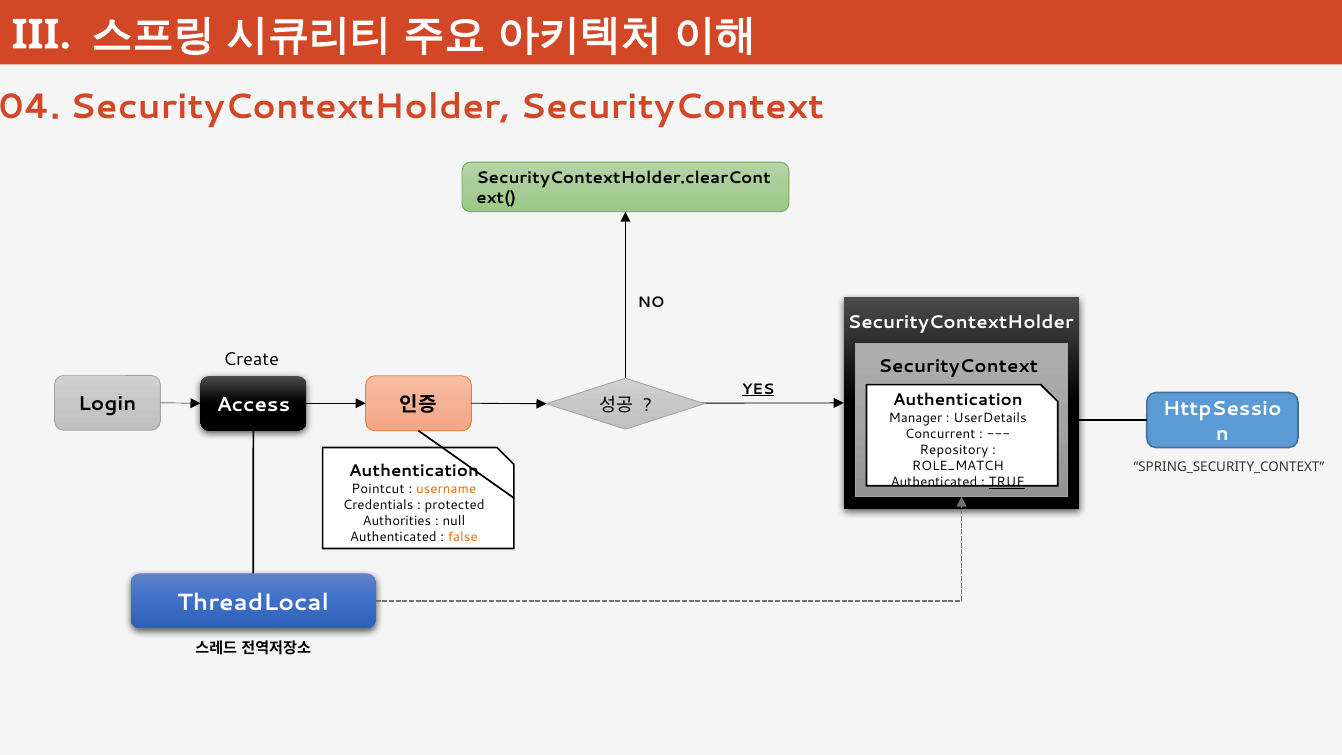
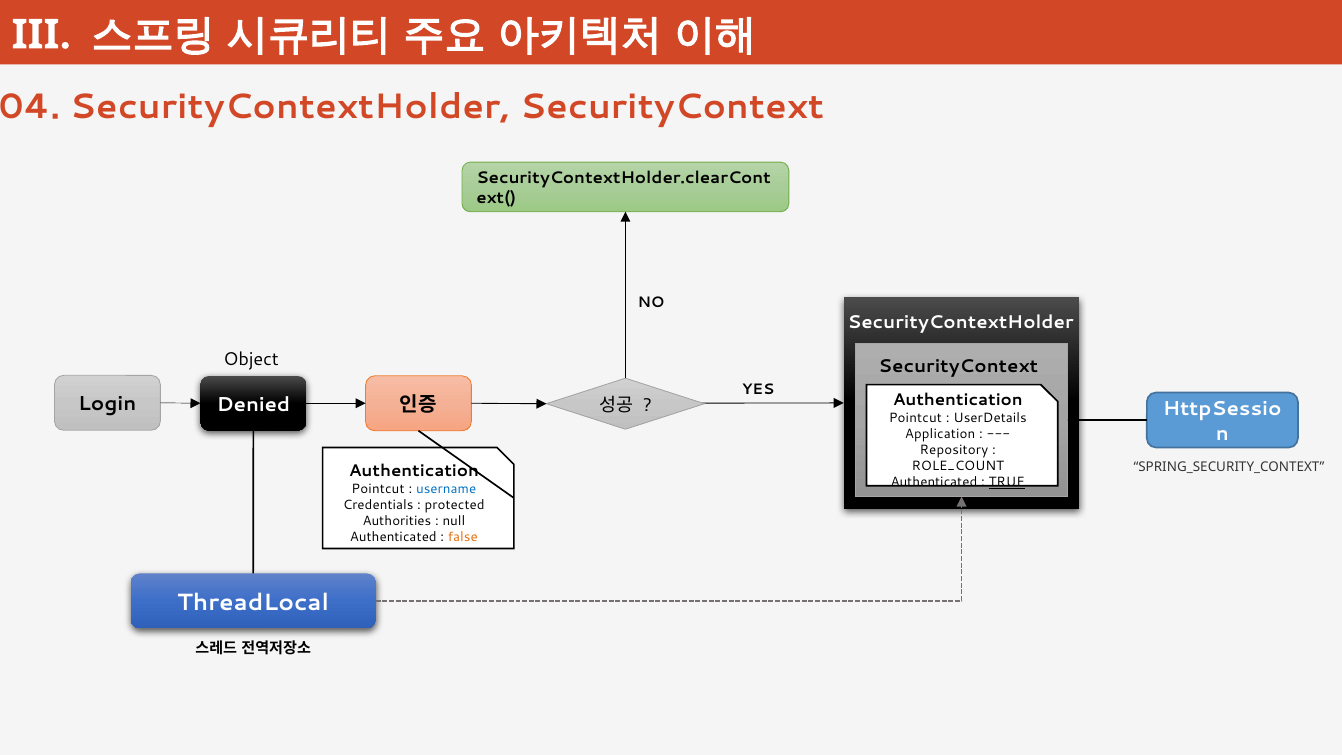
Create: Create -> Object (251, 359)
YES underline: present -> none (758, 389)
Access: Access -> Denied (253, 405)
Manager: Manager -> Pointcut (915, 418)
Concurrent: Concurrent -> Application (940, 434)
ROLE_MATCH: ROLE_MATCH -> ROLE_COUNT (958, 466)
username colour: orange -> blue (446, 489)
